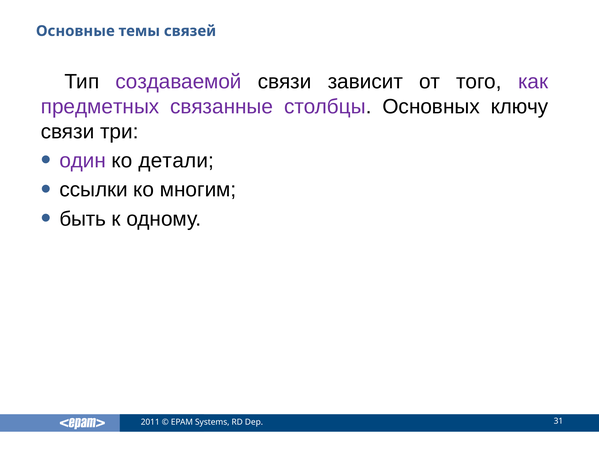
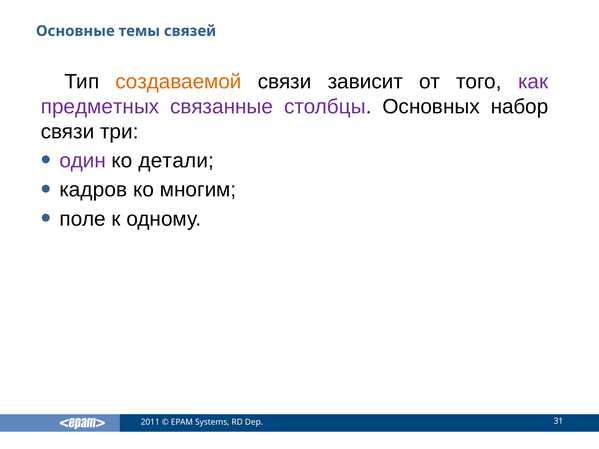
создаваемой colour: purple -> orange (179, 82)
ключу: ключу -> набор (520, 107)
ссылки: ссылки -> кадров (93, 190)
быть: быть -> поле (83, 219)
